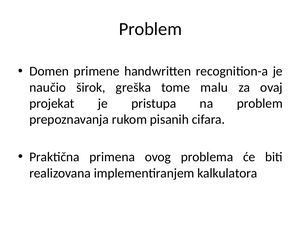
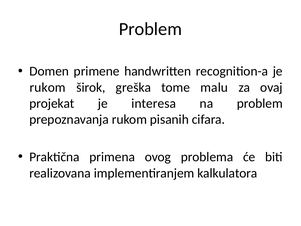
naučio: naučio -> rukom (48, 87)
pristupa: pristupa -> interesa (154, 103)
